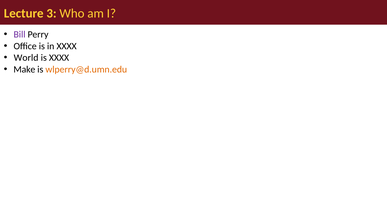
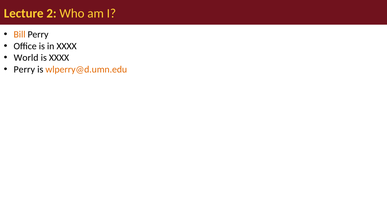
3: 3 -> 2 (51, 13)
Bill colour: purple -> orange (20, 34)
Make: Make -> Perry (24, 69)
